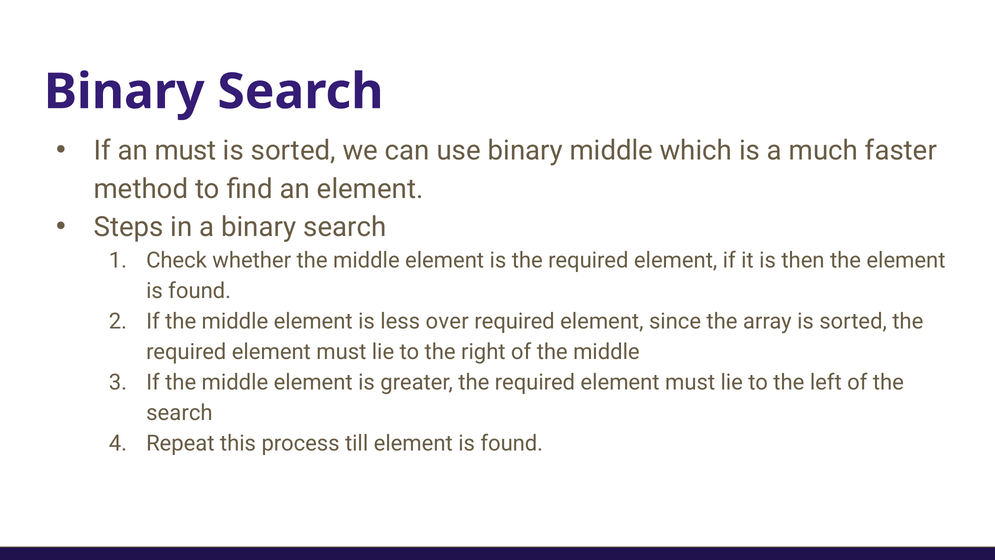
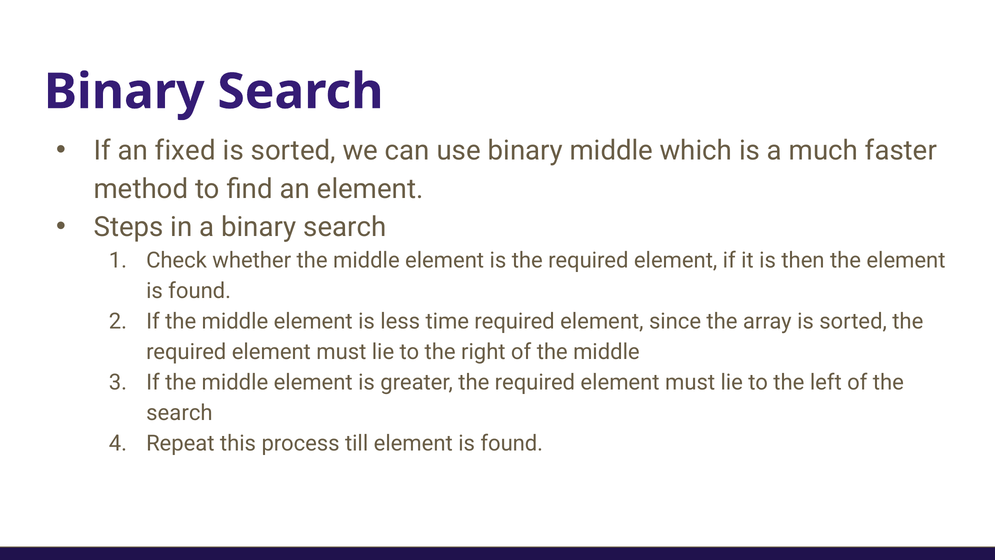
an must: must -> fixed (185, 151)
over: over -> time (447, 321)
